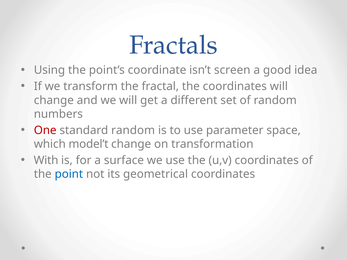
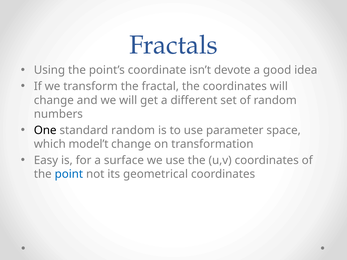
screen: screen -> devote (232, 70)
One colour: red -> black (45, 130)
With: With -> Easy (46, 160)
